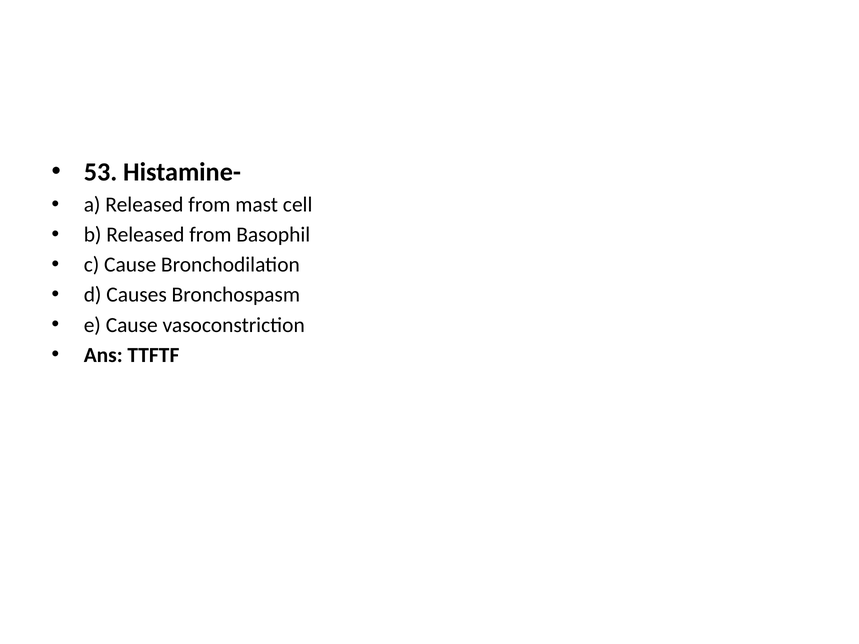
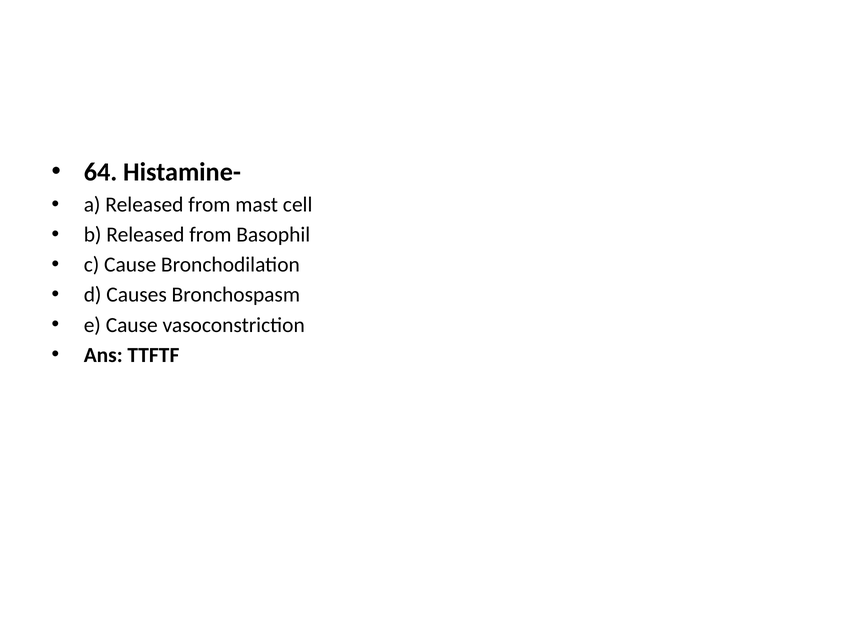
53: 53 -> 64 (101, 172)
